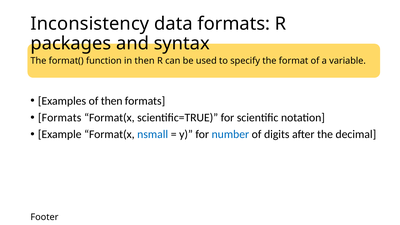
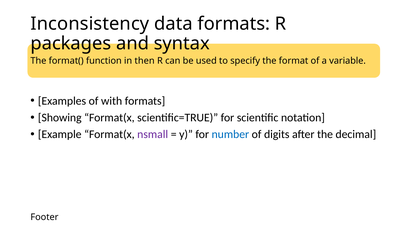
of then: then -> with (112, 101)
Formats: Formats -> Showing (60, 118)
nsmall colour: blue -> purple (153, 134)
